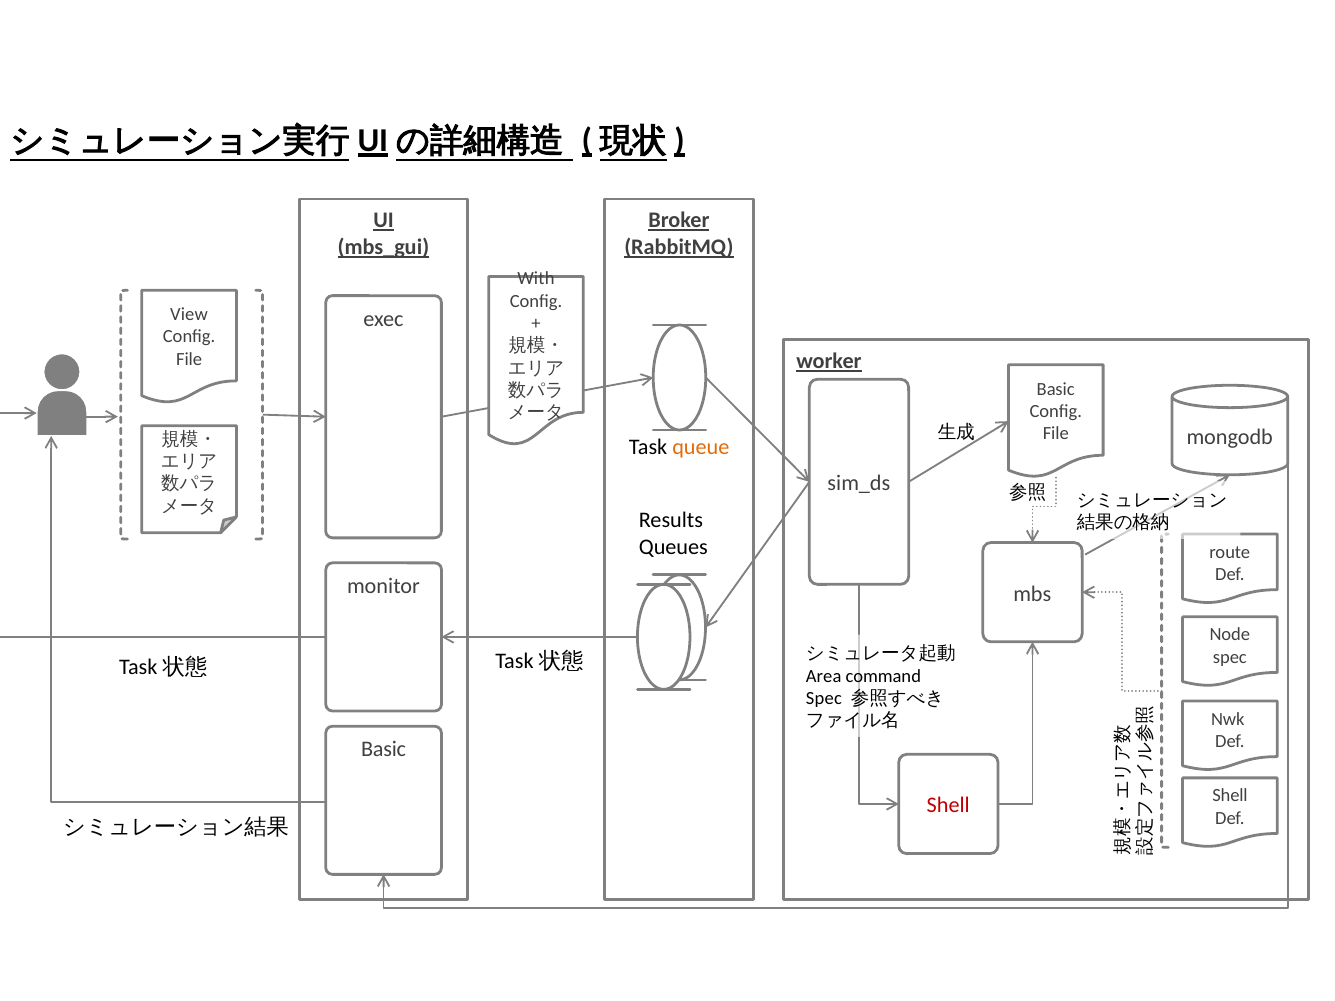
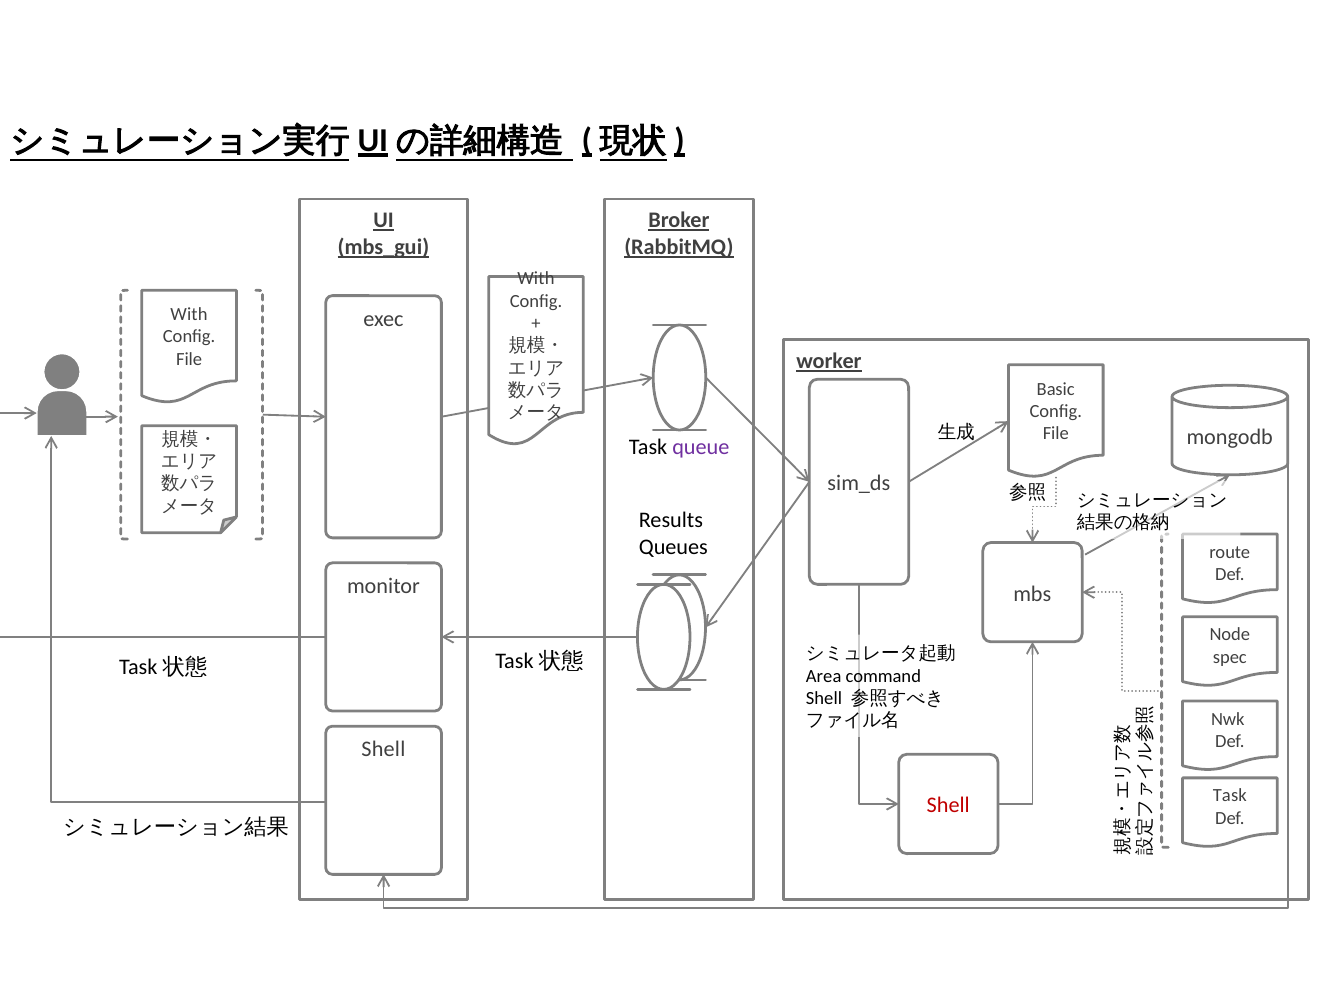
View: View -> With (189, 315)
queue colour: orange -> purple (701, 447)
Spec: Spec -> Shell (824, 698)
Basic: Basic -> Shell (383, 750)
Shell: Shell -> Task (1230, 796)
